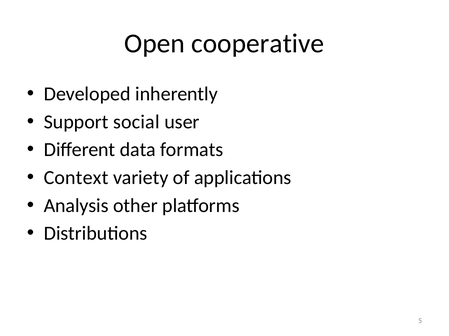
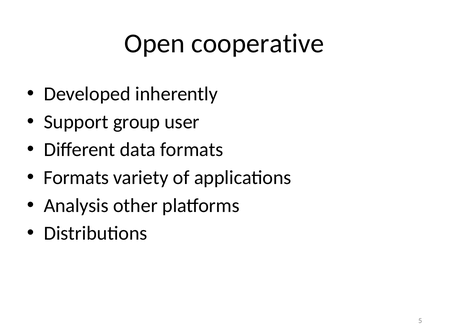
social: social -> group (137, 122)
Context: Context -> Formats (76, 178)
